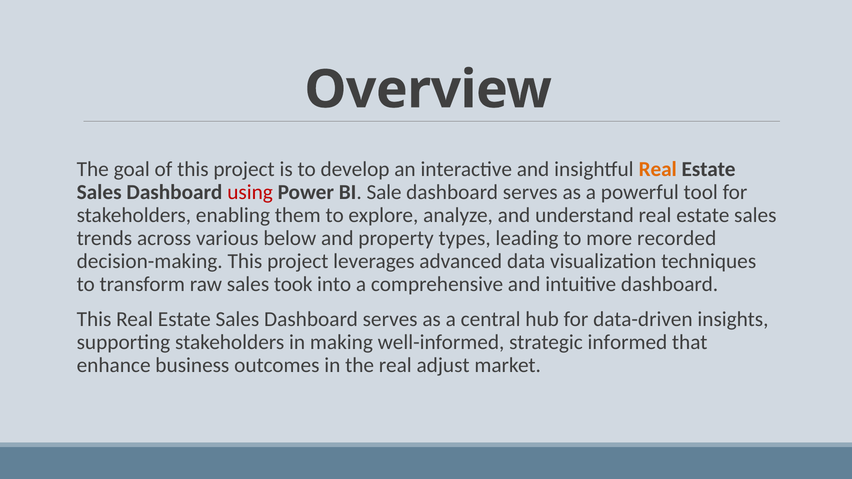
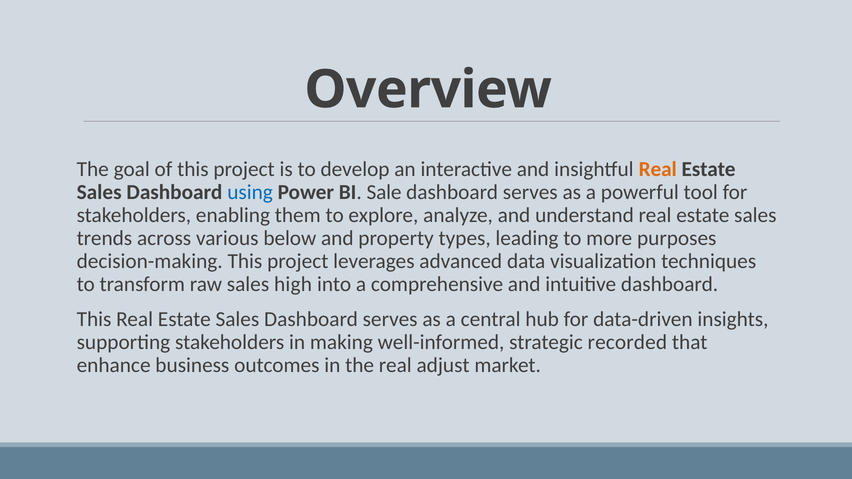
using colour: red -> blue (250, 192)
recorded: recorded -> purposes (677, 238)
took: took -> high (293, 284)
informed: informed -> recorded (627, 343)
